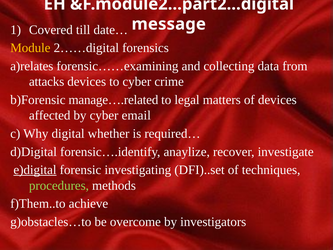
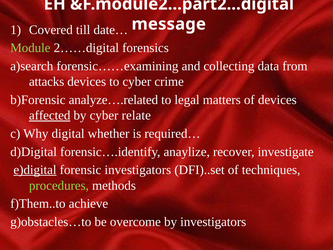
Module colour: yellow -> light green (30, 48)
a)relates: a)relates -> a)search (32, 66)
manage….related: manage….related -> analyze….related (113, 100)
affected underline: none -> present (50, 115)
email: email -> relate (136, 115)
forensic investigating: investigating -> investigators (138, 170)
